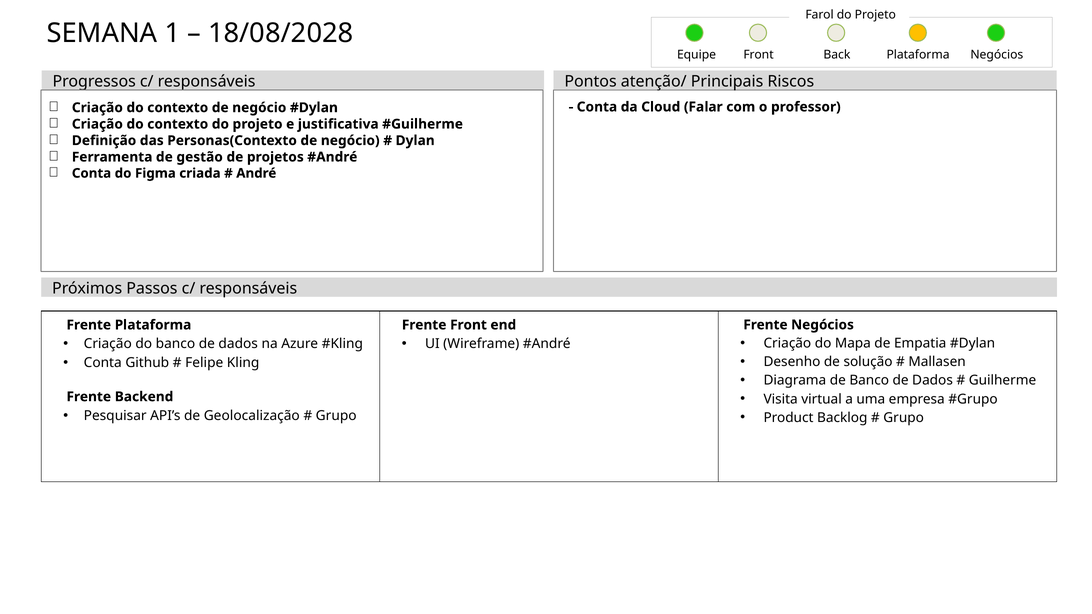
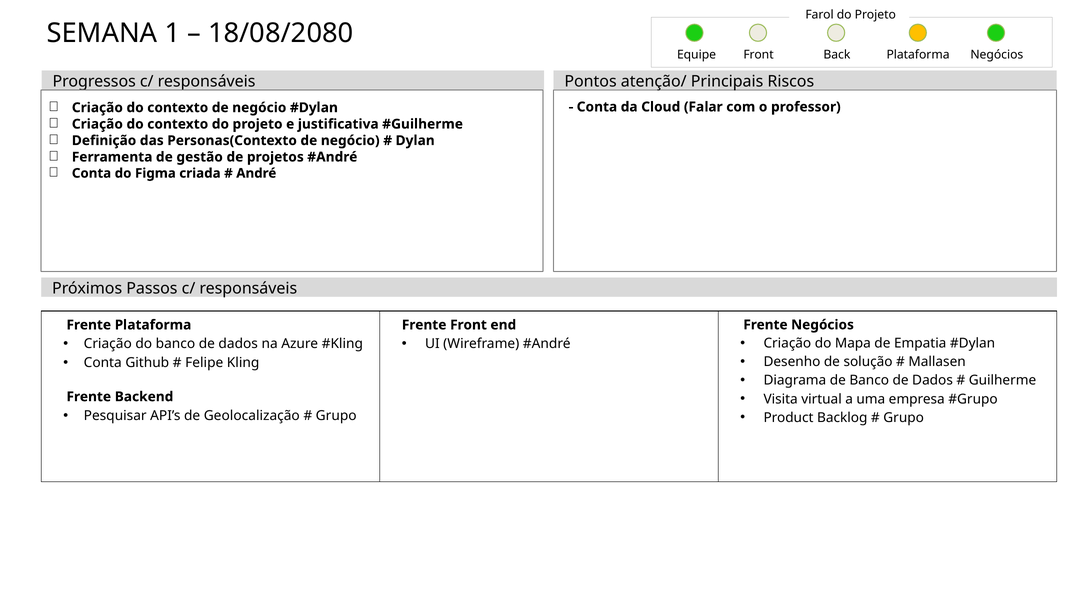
18/08/2028: 18/08/2028 -> 18/08/2080 (281, 33)
